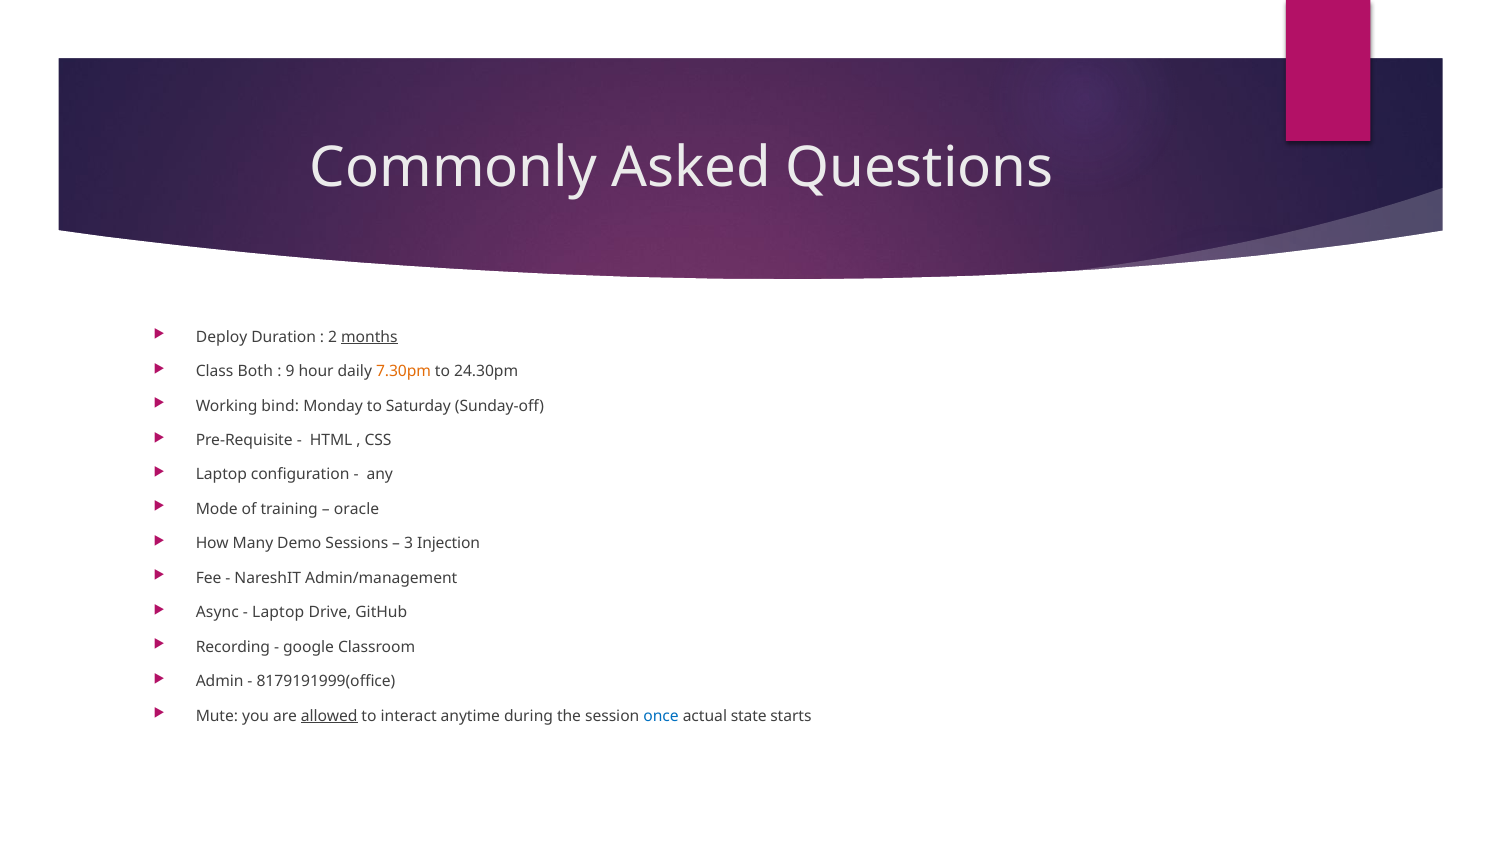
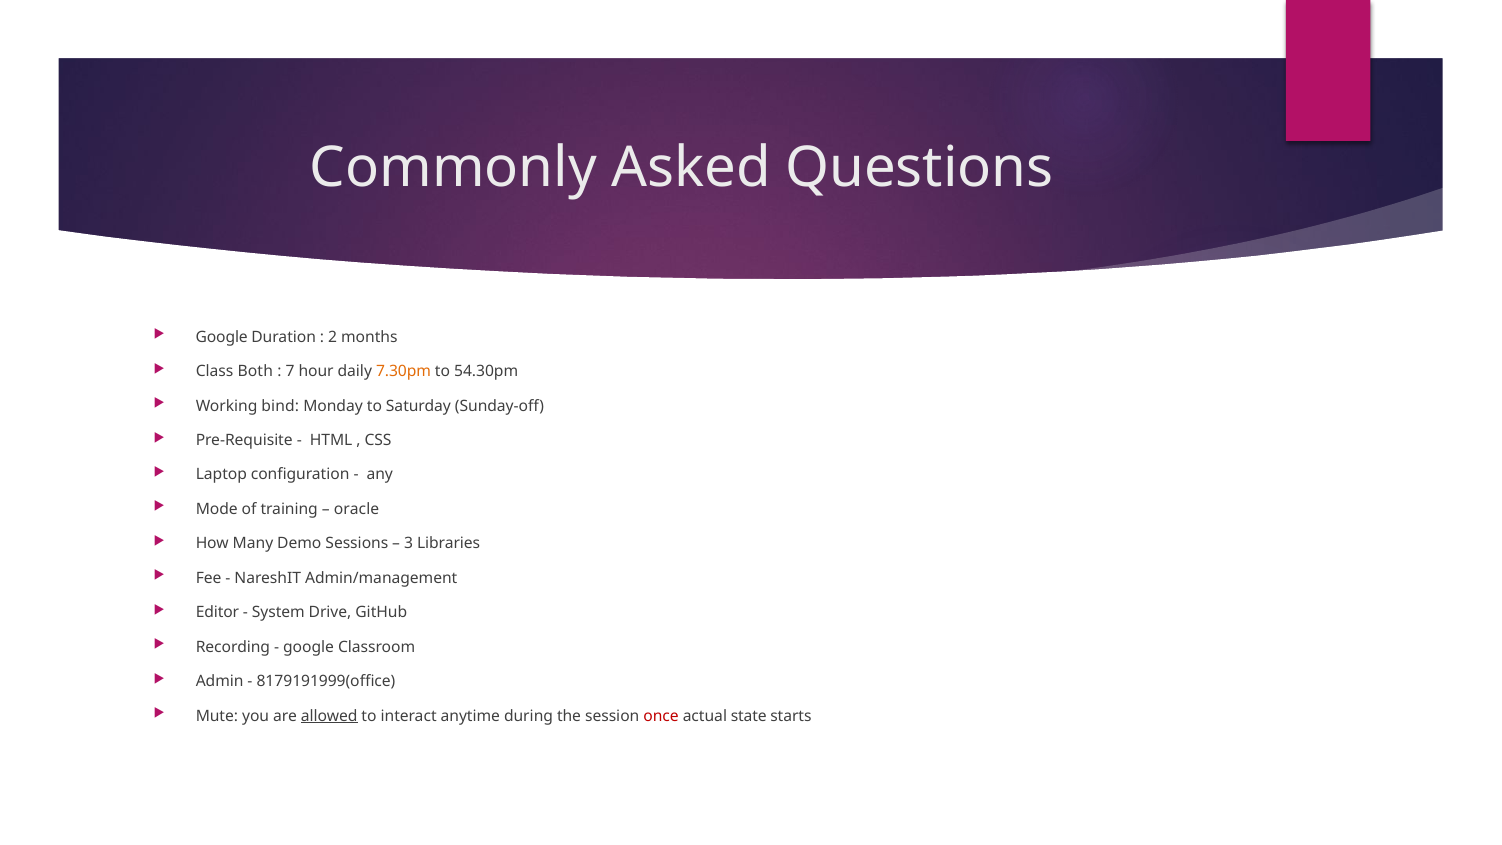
Deploy: Deploy -> Google (222, 337)
months underline: present -> none (369, 337)
9: 9 -> 7 (290, 371)
24.30pm: 24.30pm -> 54.30pm (486, 371)
Injection: Injection -> Libraries (449, 544)
Async: Async -> Editor (217, 613)
Laptop: Laptop -> System (278, 613)
once colour: blue -> red (661, 716)
